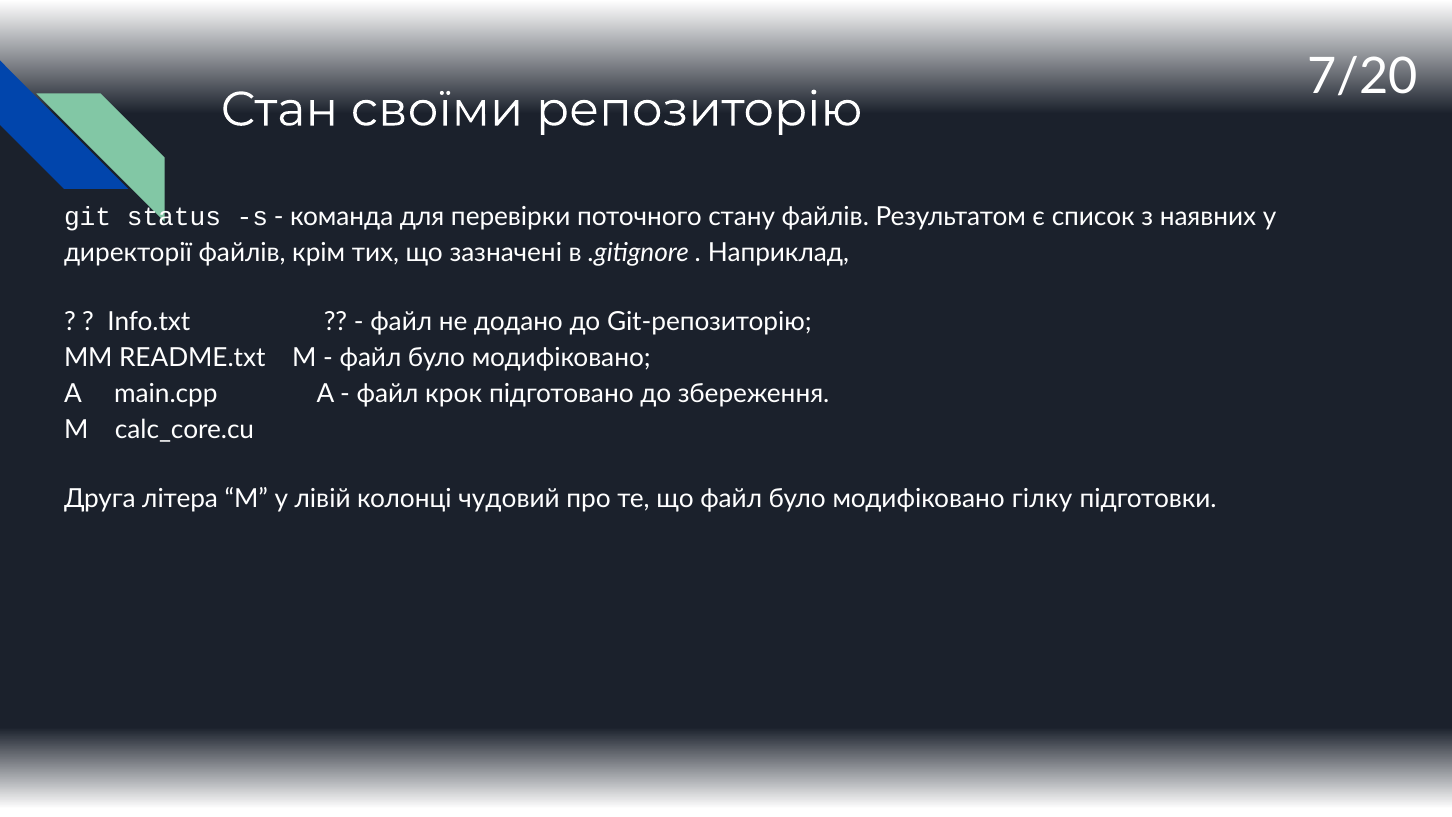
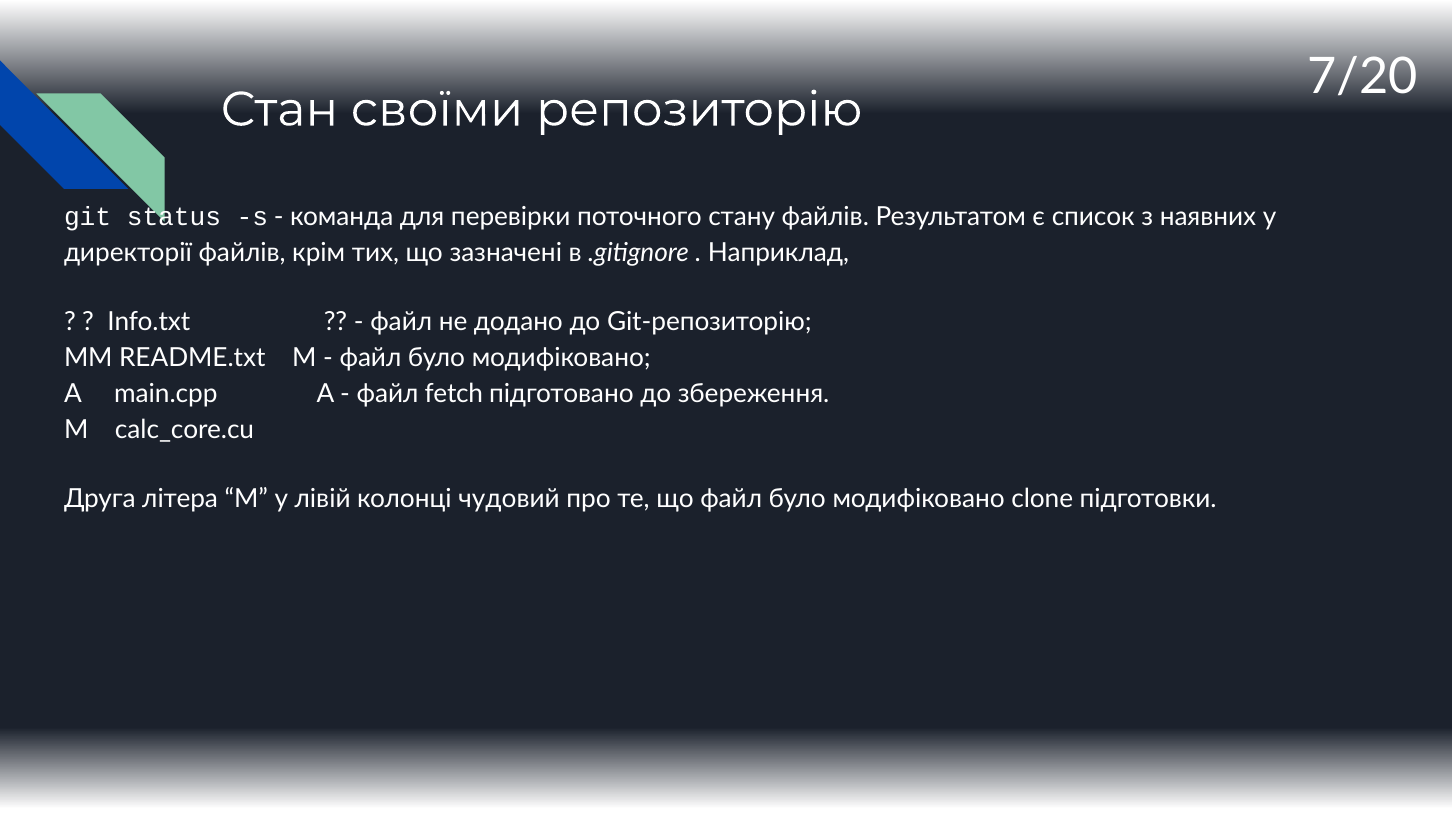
крок: крок -> fetch (454, 394)
гілку: гілку -> clone (1042, 498)
